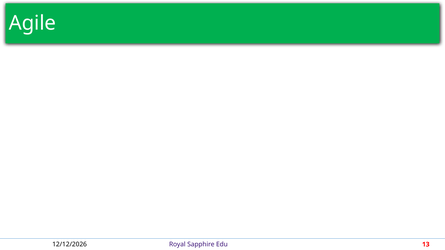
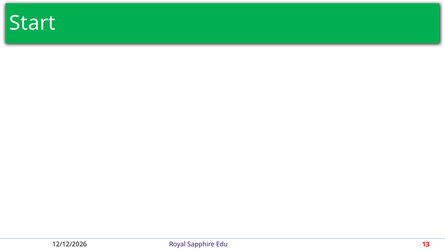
Agile: Agile -> Start (32, 23)
